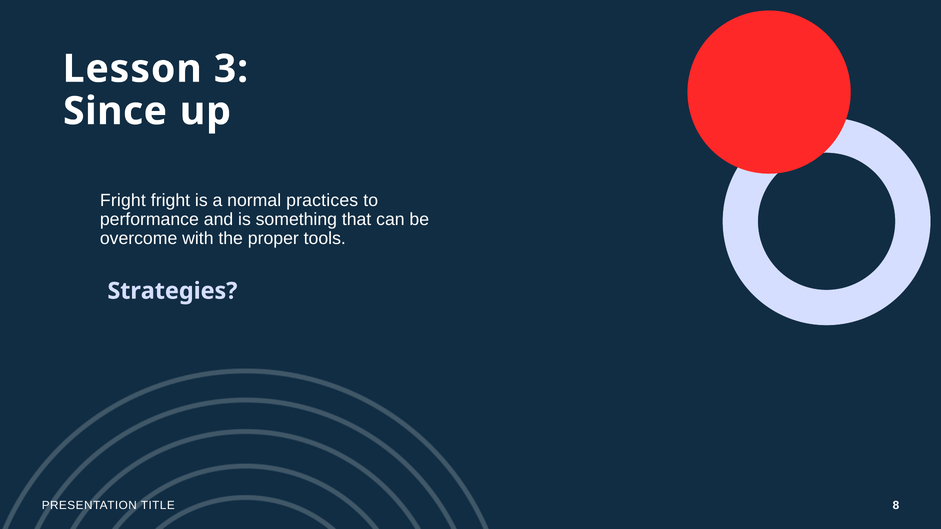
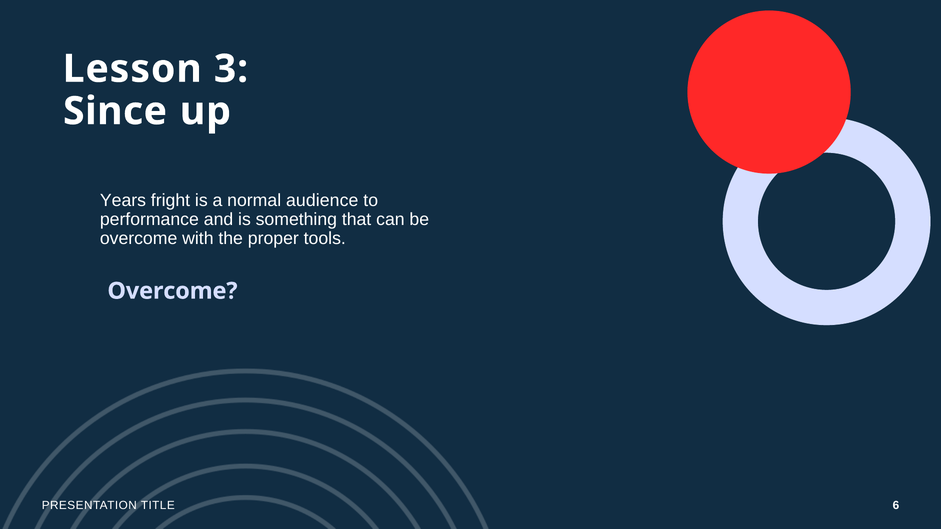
Fright: Fright -> Years (123, 201)
practices: practices -> audience (322, 201)
Strategies: Strategies -> Overcome (172, 291)
8: 8 -> 6 (896, 505)
